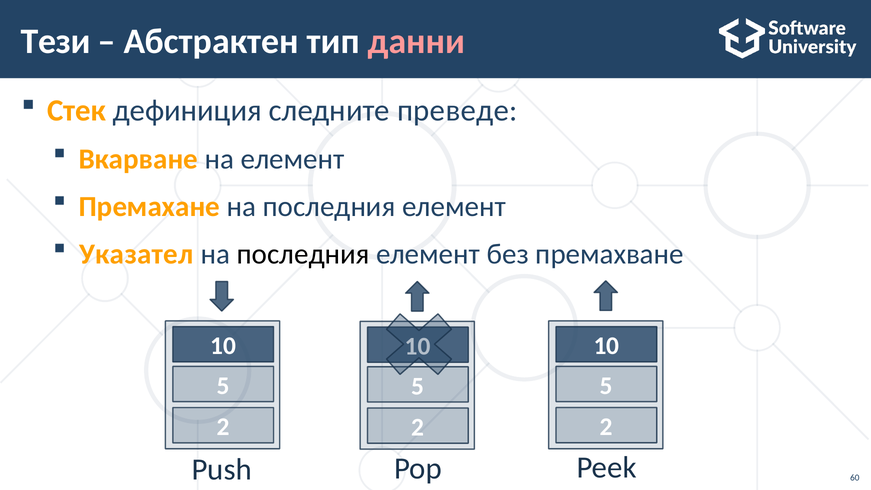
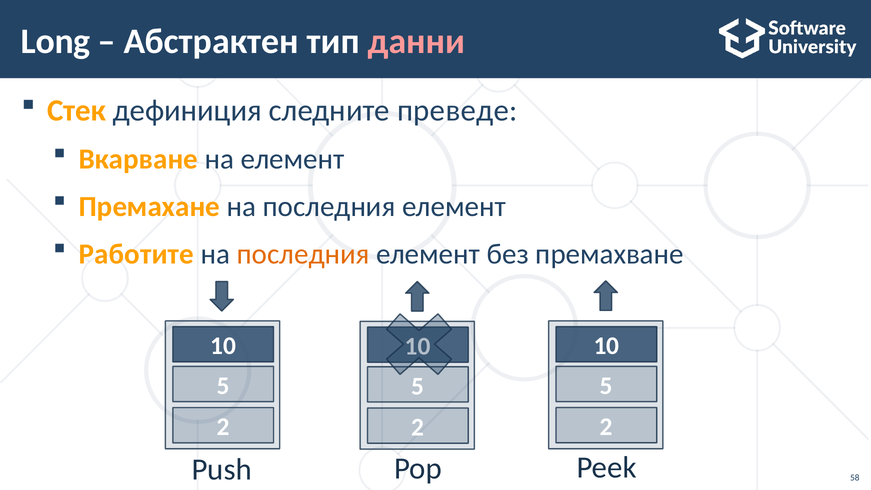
Тези: Тези -> Long (56, 41)
Указател: Указател -> Работите (136, 254)
последния colour: black -> orange (303, 254)
60: 60 -> 58 (855, 478)
